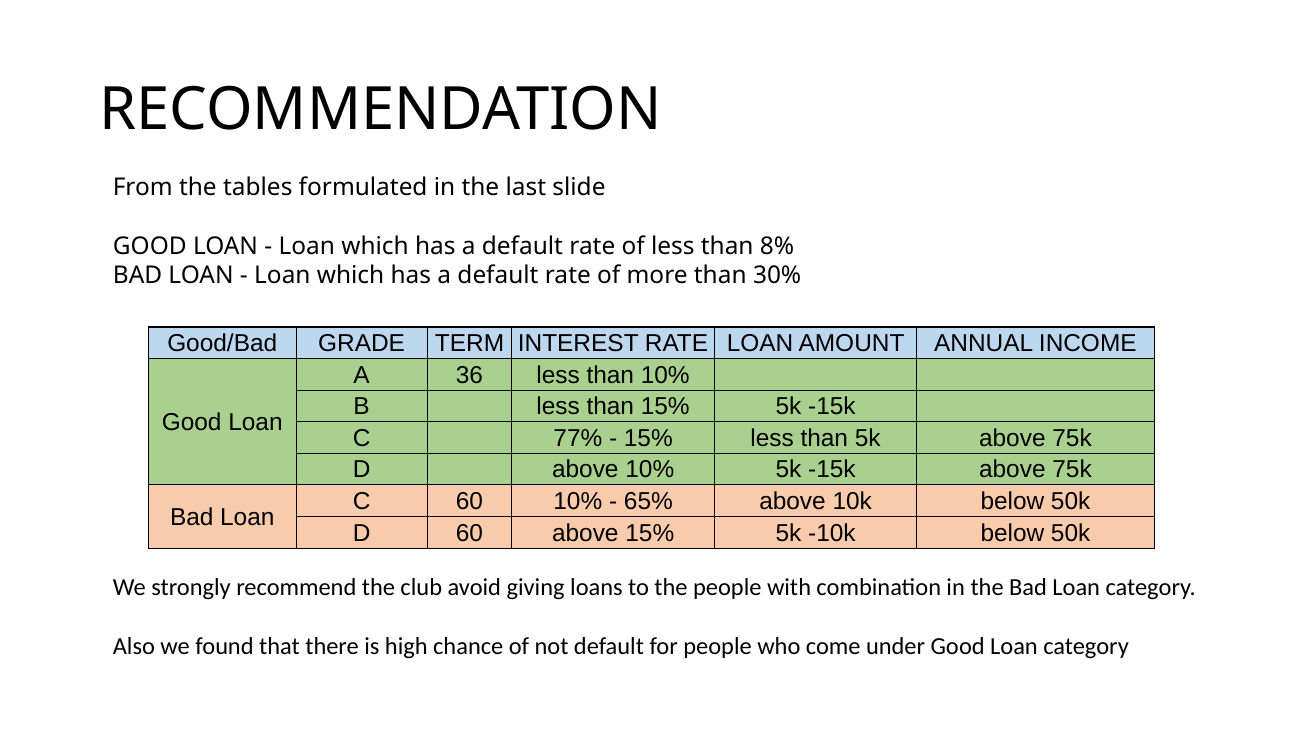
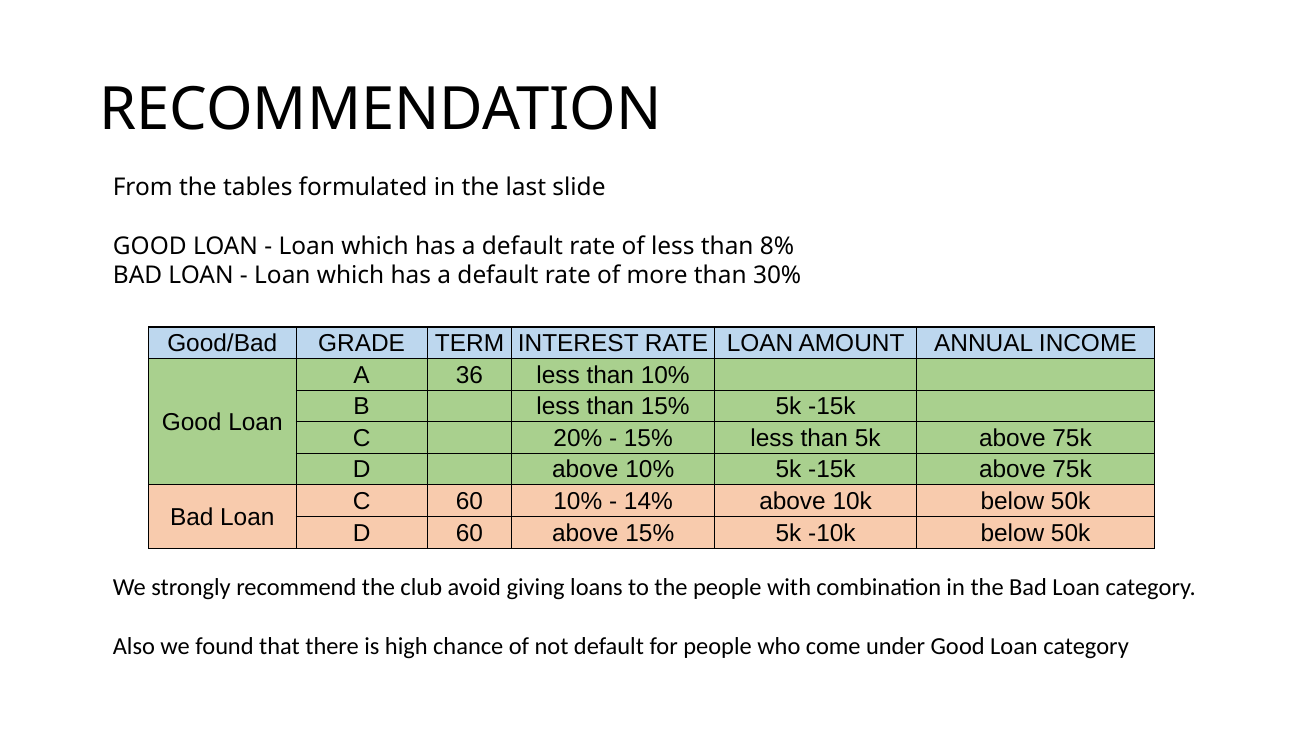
77%: 77% -> 20% (578, 438)
65%: 65% -> 14% (648, 501)
